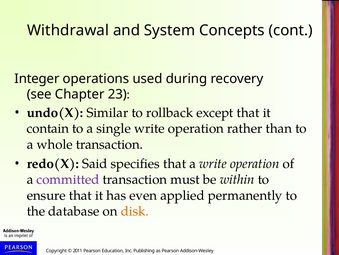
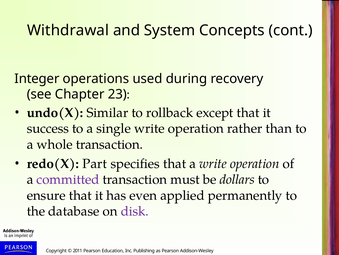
contain: contain -> success (48, 128)
Said: Said -> Part (95, 163)
within: within -> dollars (237, 179)
disk colour: orange -> purple (135, 211)
